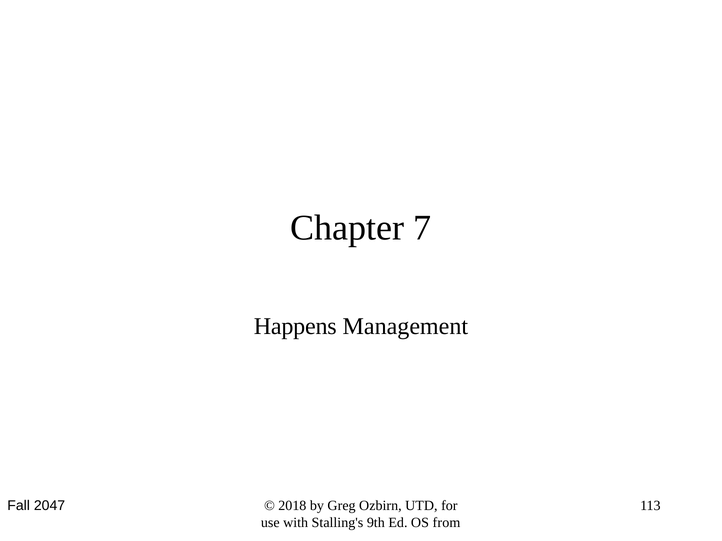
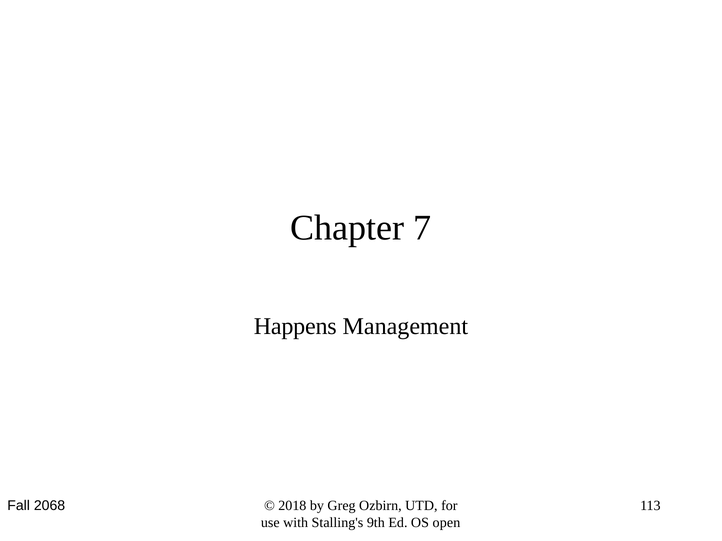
2047: 2047 -> 2068 (50, 506)
from: from -> open (446, 523)
